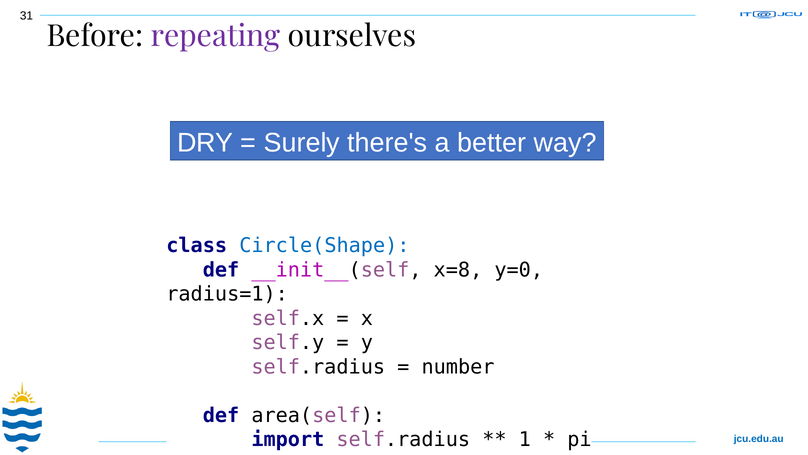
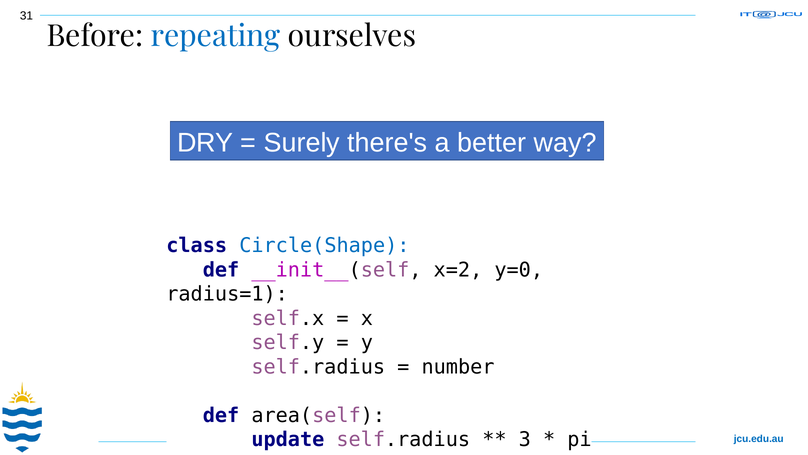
repeating colour: purple -> blue (216, 36)
x=8: x=8 -> x=2 (458, 270)
import: import -> update (288, 439)
1: 1 -> 3 (525, 439)
